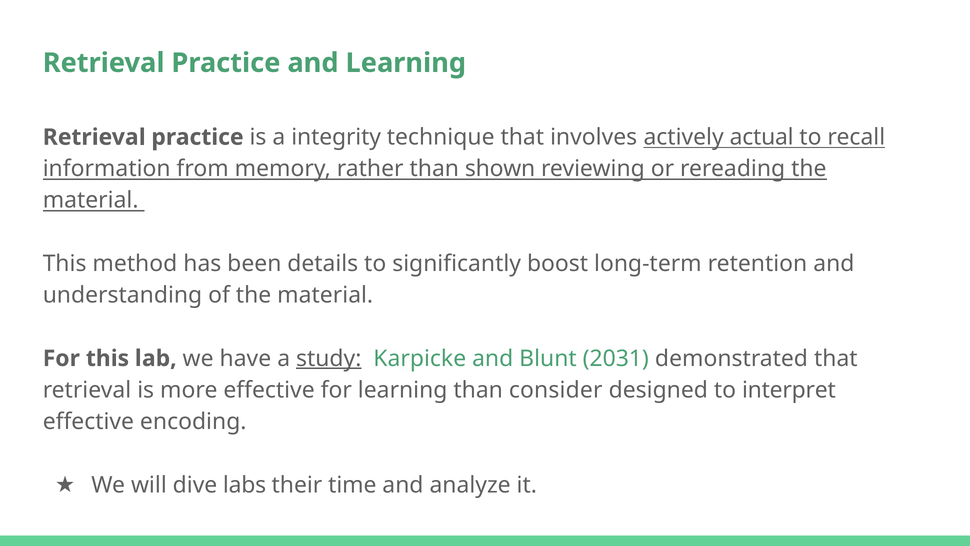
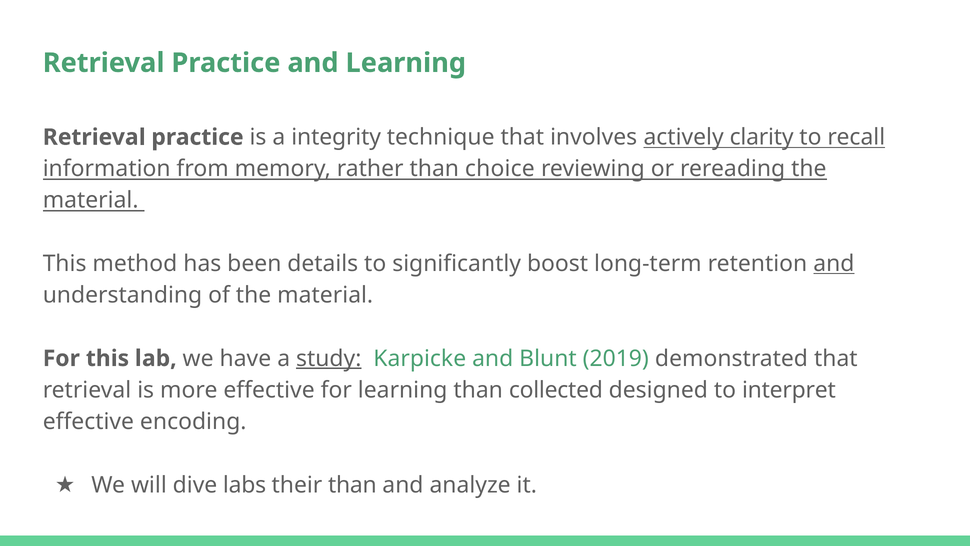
actual: actual -> clarity (762, 137)
shown: shown -> choice (500, 169)
and underline: none -> present (834, 263)
2031: 2031 -> 2019 (616, 358)
consider: consider -> collected (556, 390)
their time: time -> than (352, 485)
